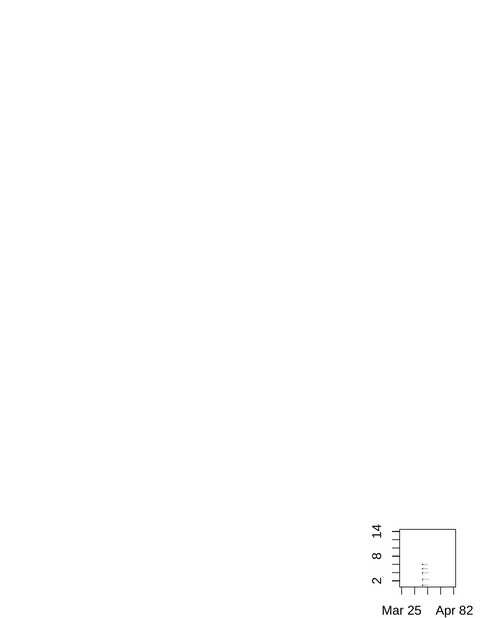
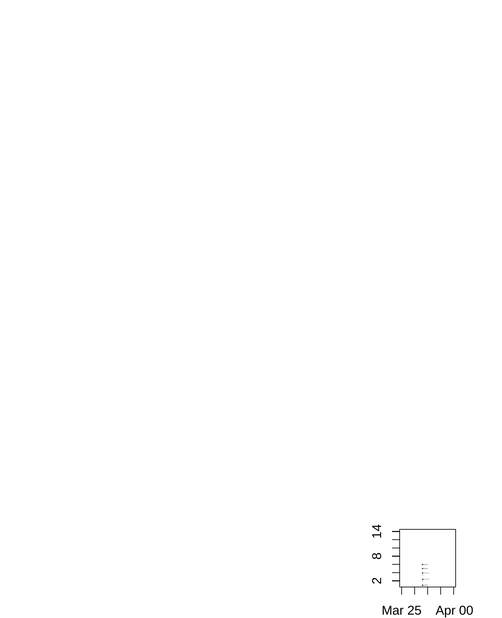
82: 82 -> 00 (466, 611)
